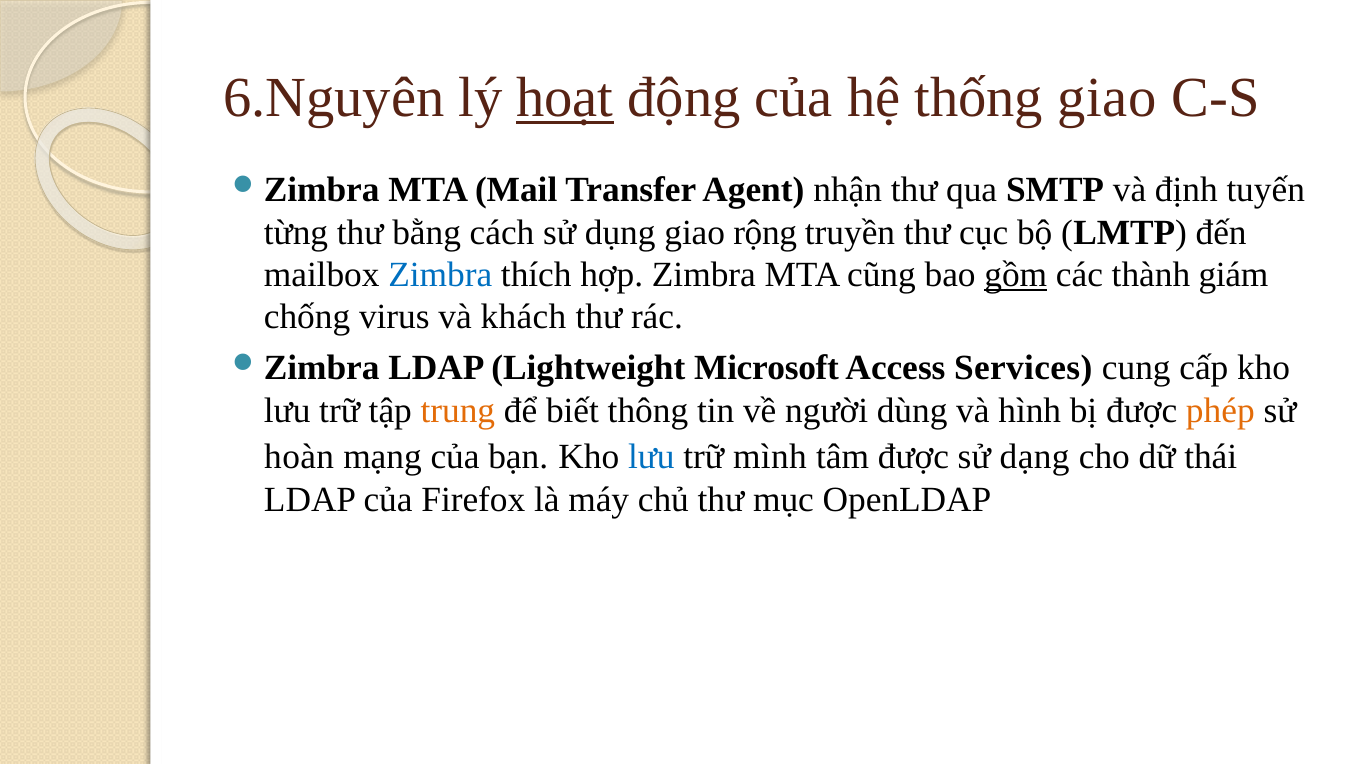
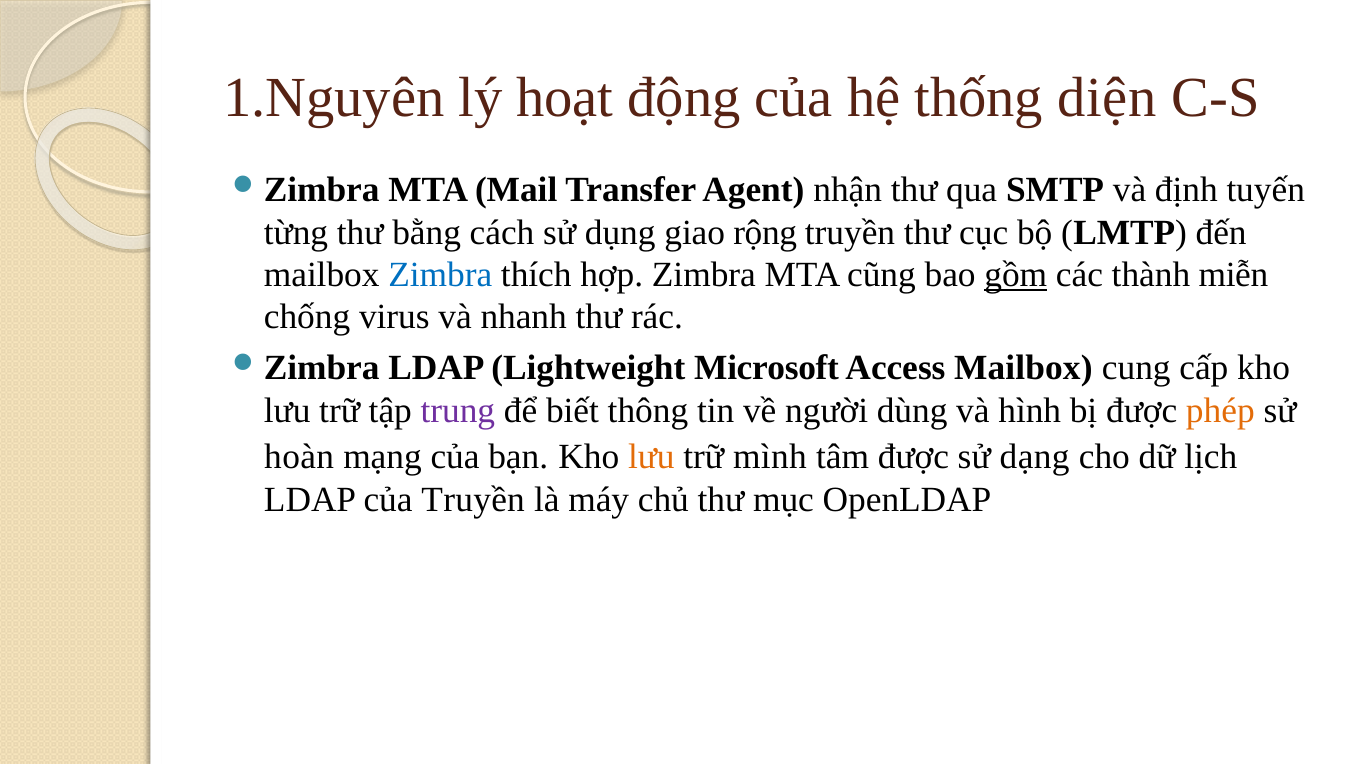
6.Nguyên: 6.Nguyên -> 1.Nguyên (334, 98)
hoạt underline: present -> none (565, 98)
thống giao: giao -> diện (1107, 98)
giám: giám -> miễn (1233, 275)
khách: khách -> nhanh (524, 317)
Access Services: Services -> Mailbox (1023, 368)
trung colour: orange -> purple (458, 410)
lưu colour: blue -> orange (651, 457)
thái: thái -> lịch (1211, 457)
của Firefox: Firefox -> Truyền (473, 500)
